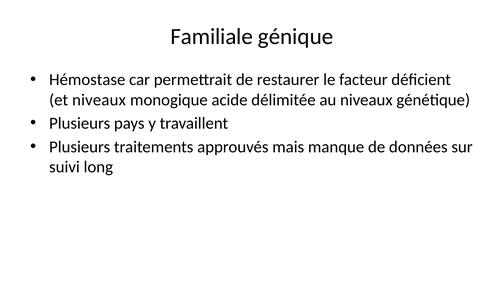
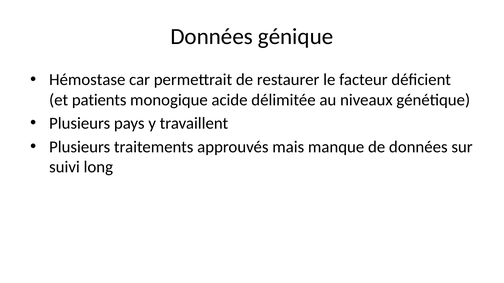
Familiale: Familiale -> Données (212, 37)
et niveaux: niveaux -> patients (99, 100)
